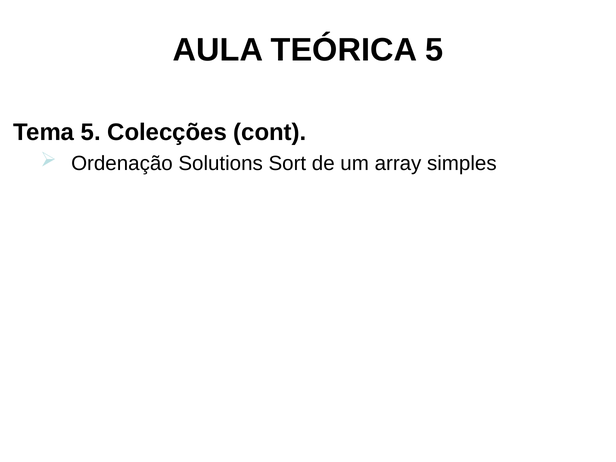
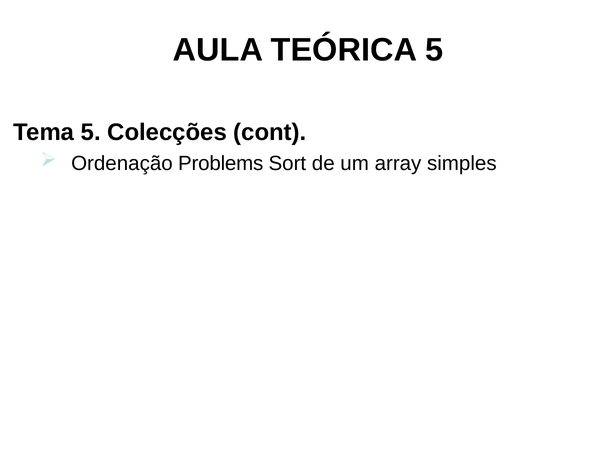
Solutions: Solutions -> Problems (221, 164)
